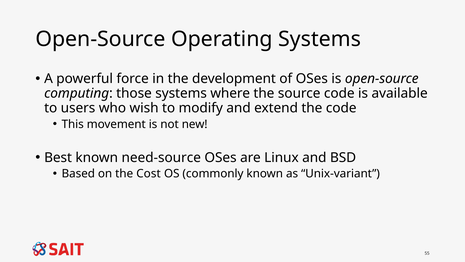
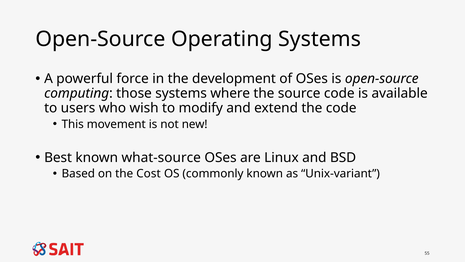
need-source: need-source -> what-source (161, 157)
